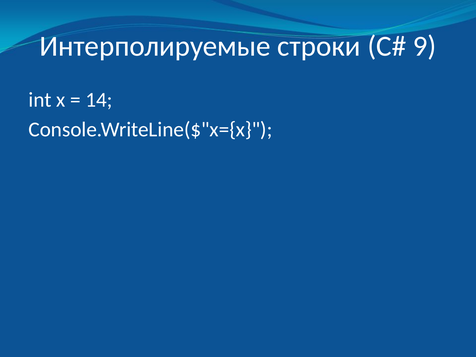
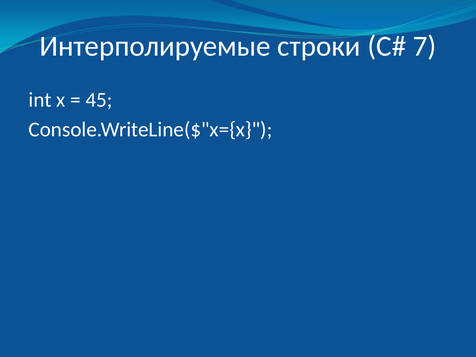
9: 9 -> 7 (425, 46)
14: 14 -> 45 (99, 100)
